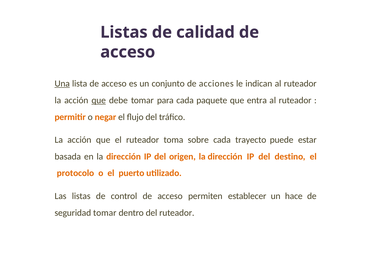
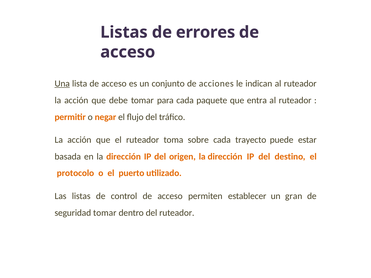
calidad: calidad -> errores (206, 32)
que underline: present -> none (99, 100)
hace: hace -> gran (294, 196)
